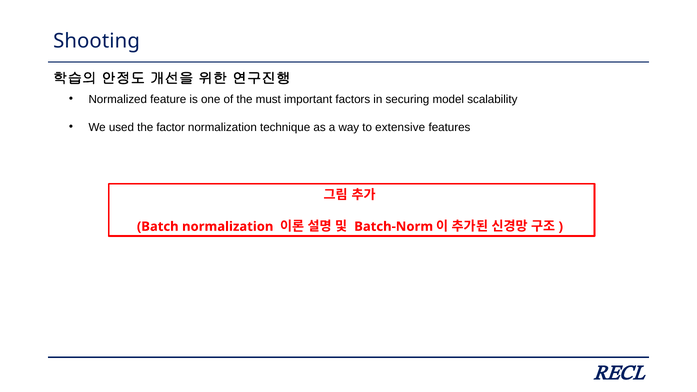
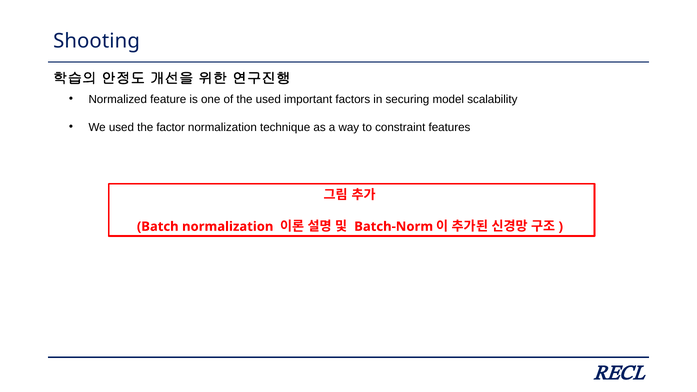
the must: must -> used (268, 99)
extensive: extensive -> constraint (400, 127)
